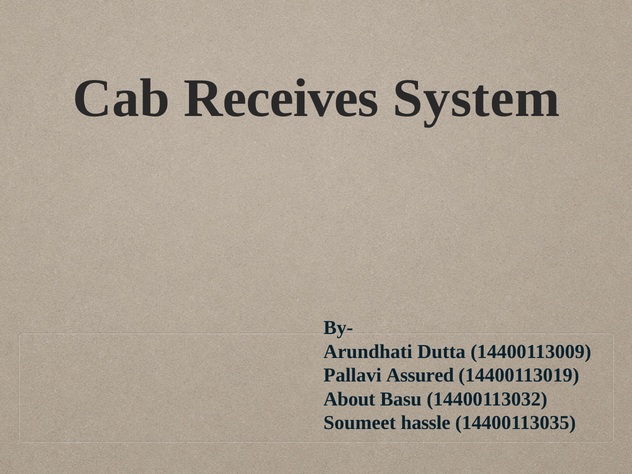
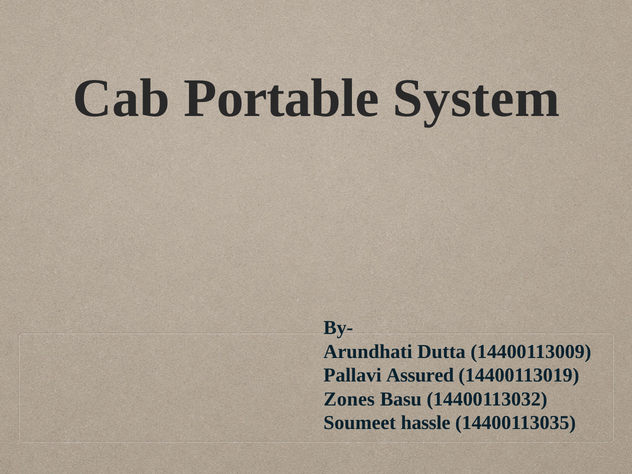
Receives: Receives -> Portable (282, 98)
About: About -> Zones (349, 399)
